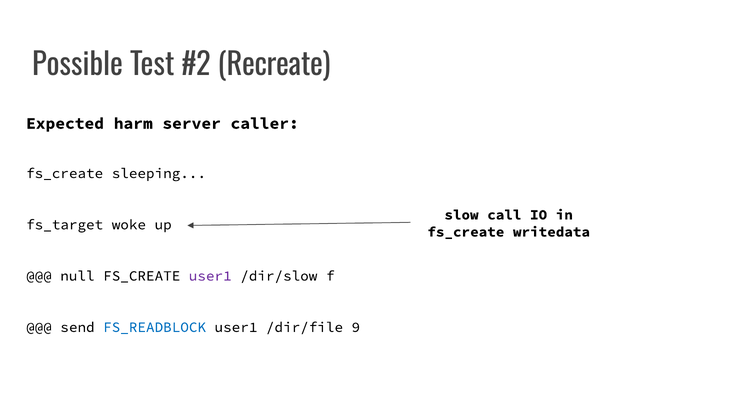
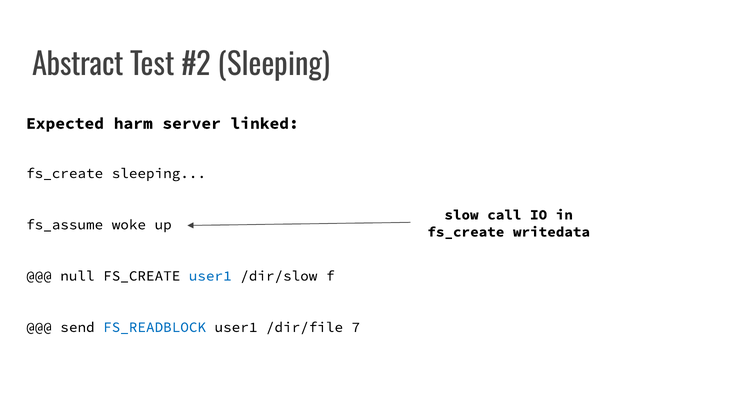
Possible: Possible -> Abstract (78, 65)
Recreate: Recreate -> Sleeping (274, 65)
caller: caller -> linked (265, 123)
fs_target: fs_target -> fs_assume (65, 225)
user1 colour: purple -> blue (210, 276)
9: 9 -> 7 (356, 327)
